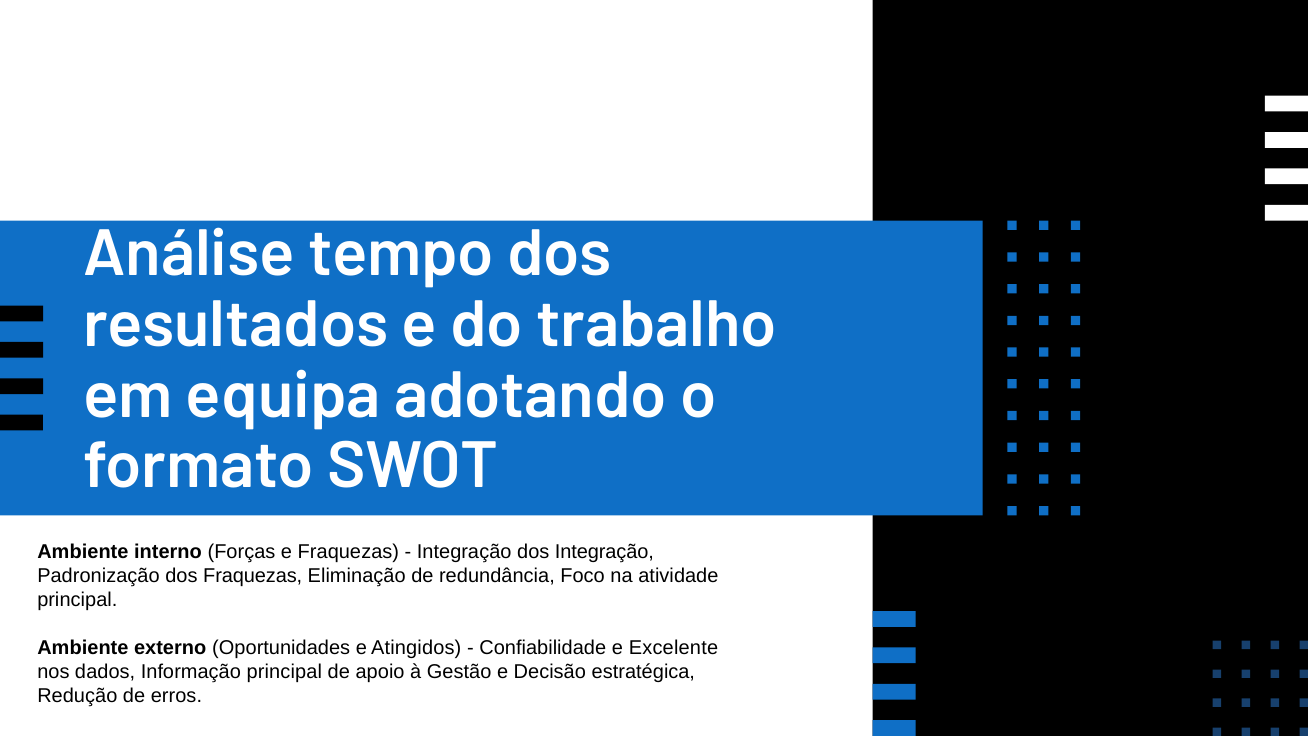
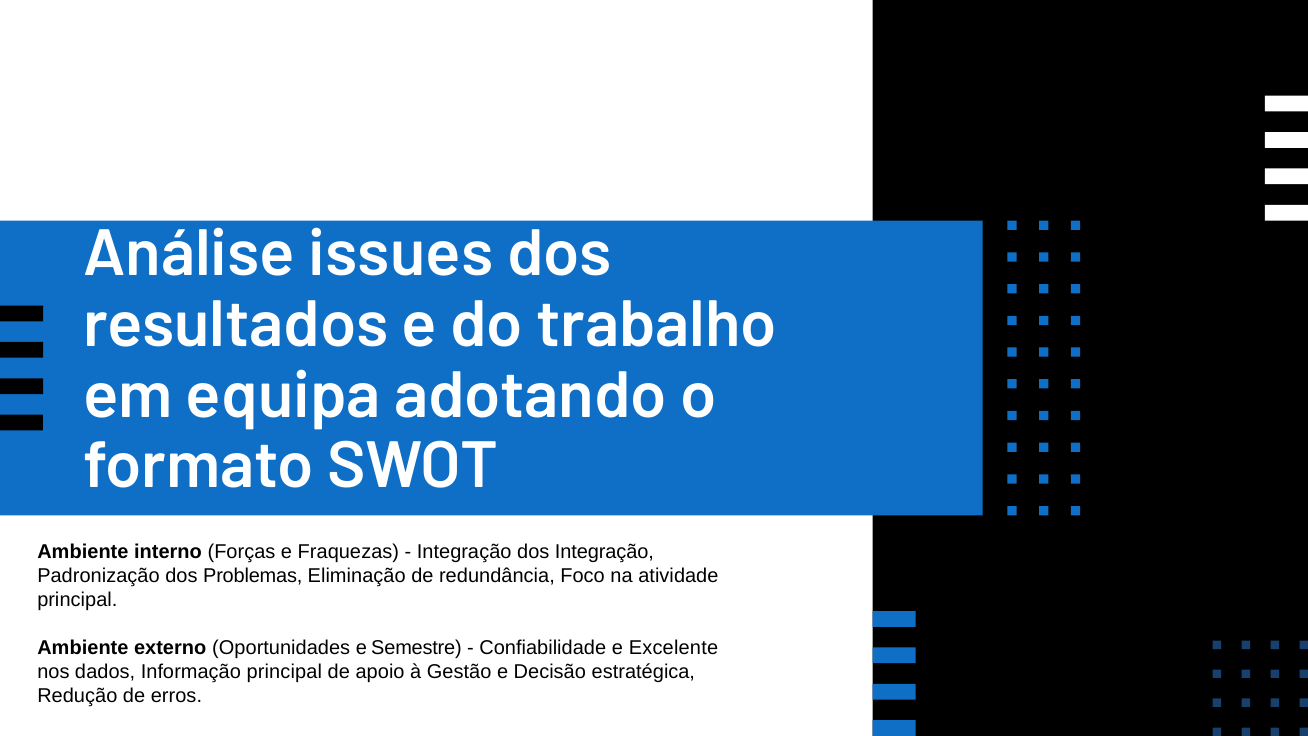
tempo: tempo -> issues (401, 254)
dos Fraquezas: Fraquezas -> Problemas (253, 576)
Atingidos: Atingidos -> Semestre (416, 648)
